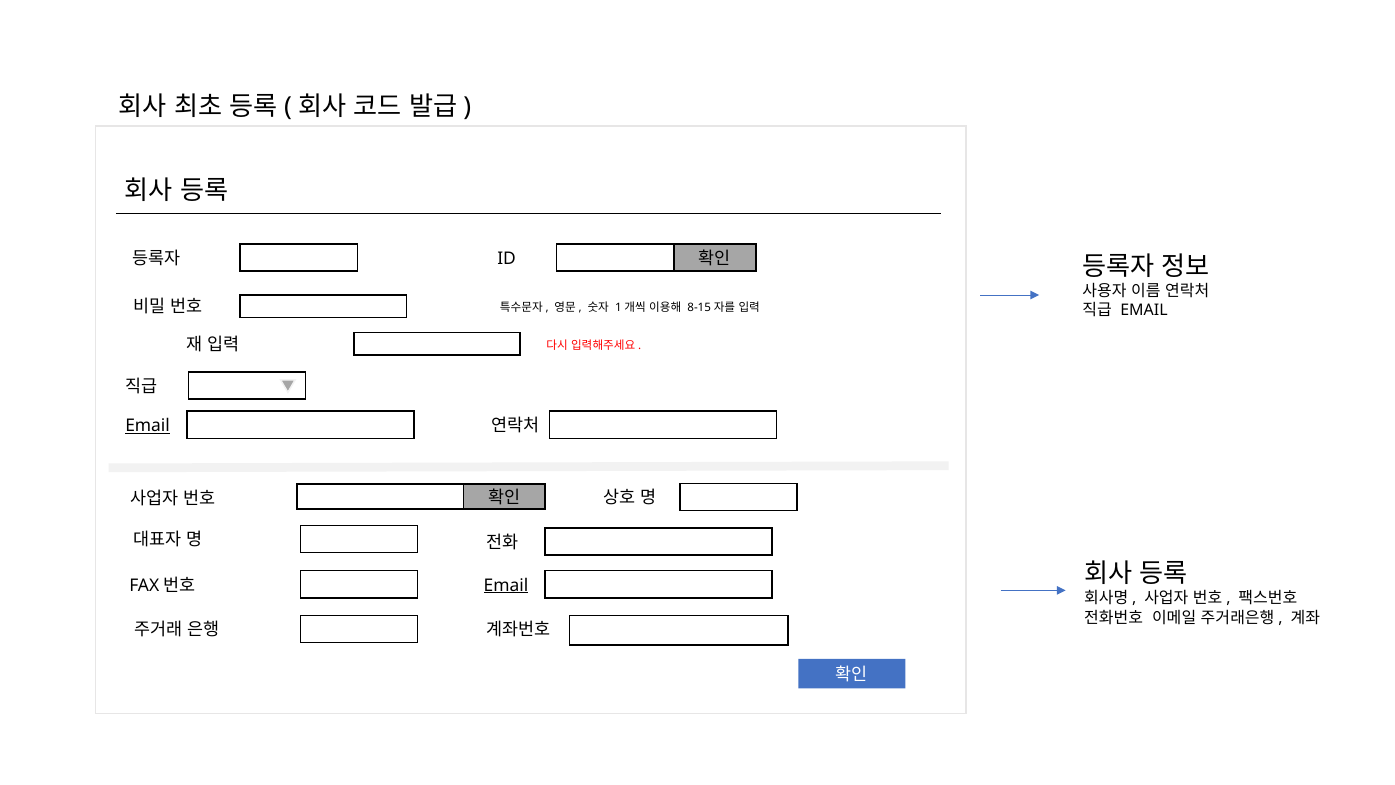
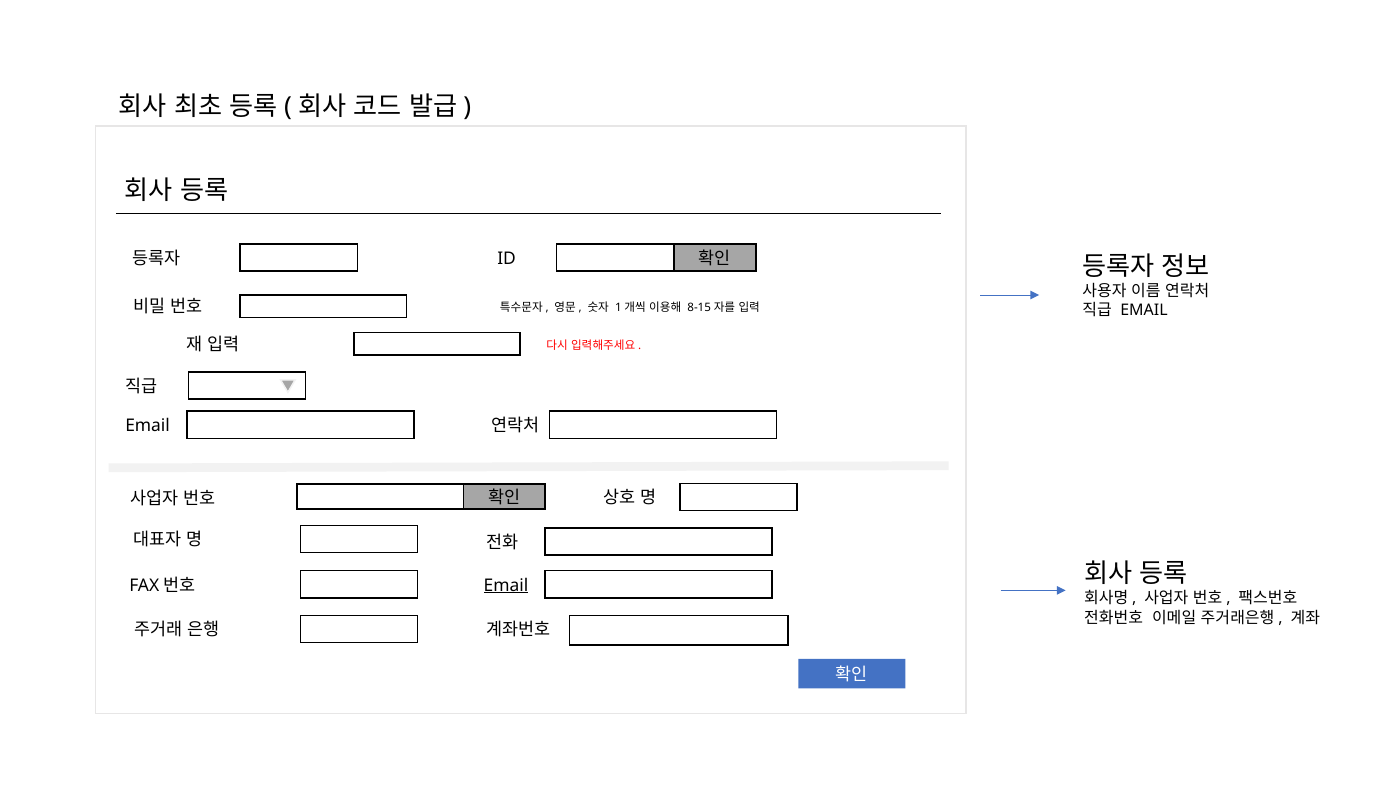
Email underline: present -> none (148, 425)
